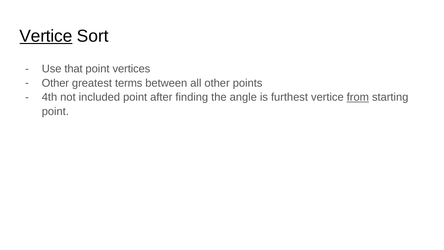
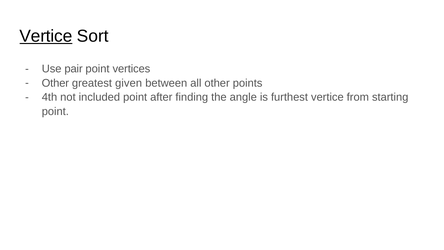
that: that -> pair (74, 69)
terms: terms -> given (129, 83)
from underline: present -> none (358, 97)
